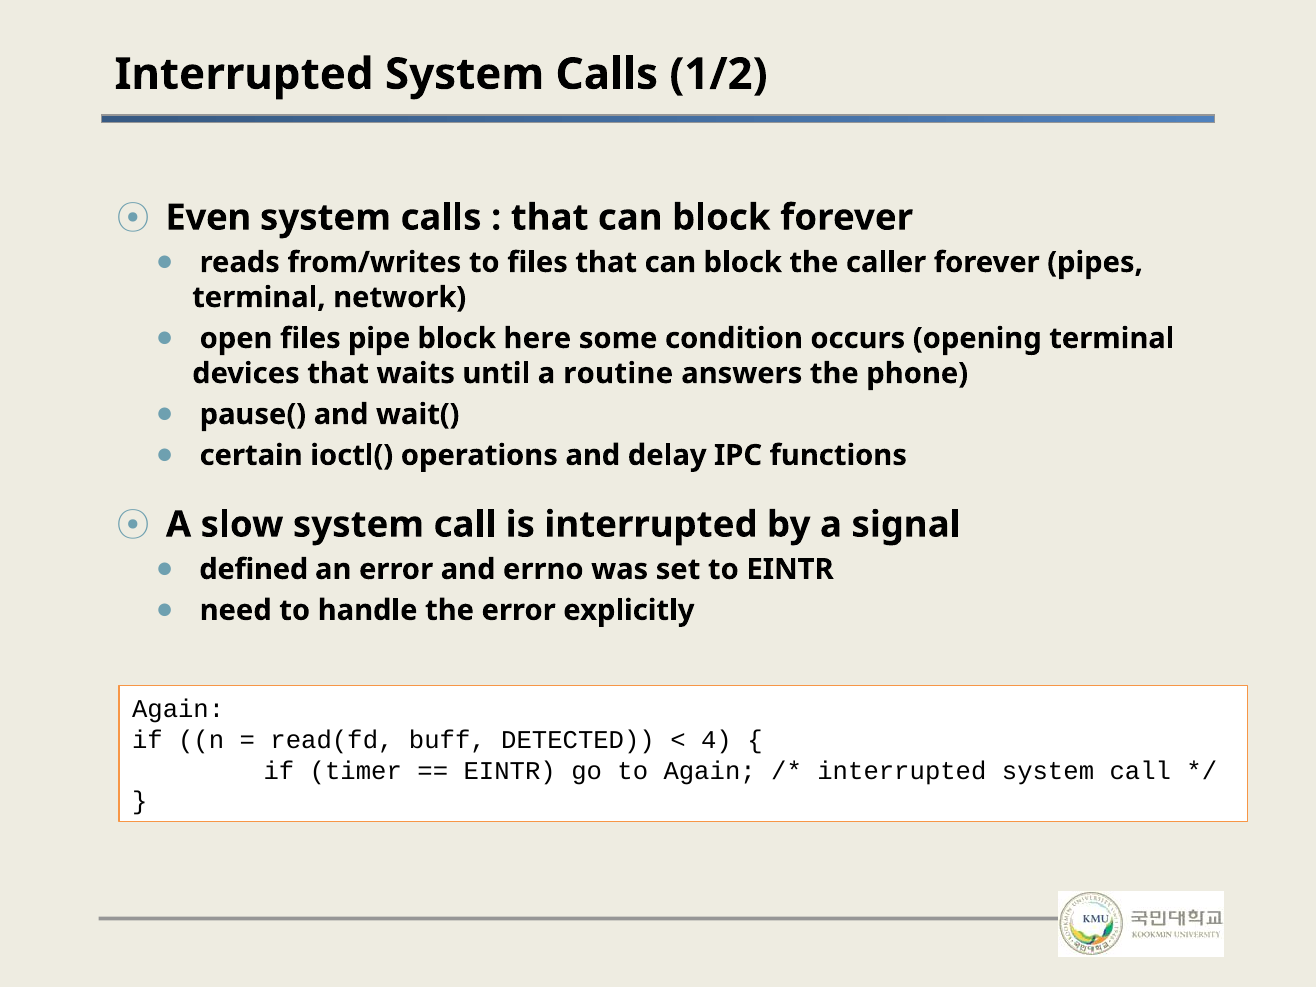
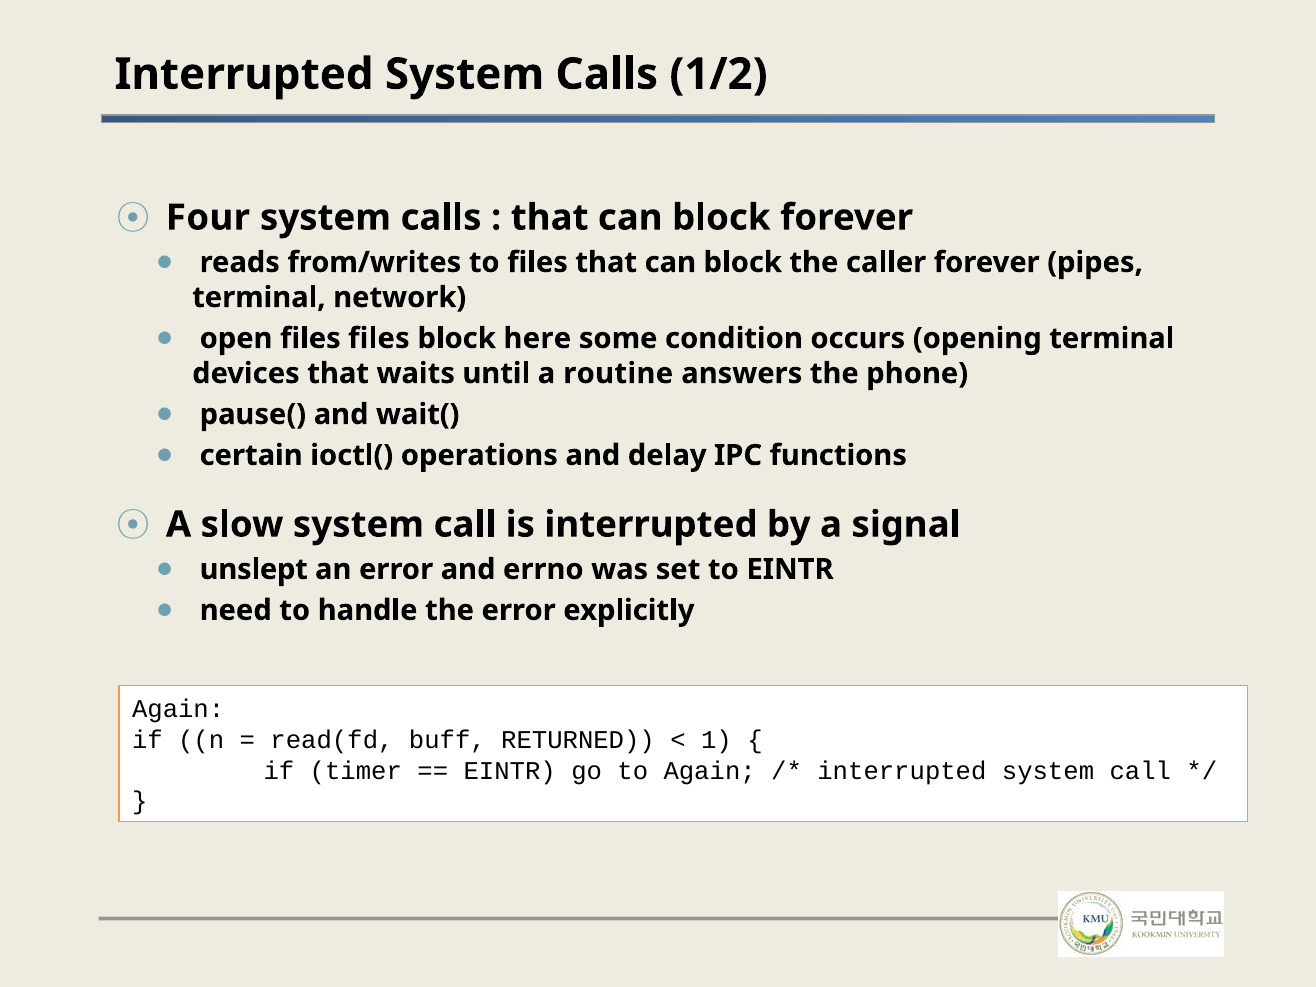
Even: Even -> Four (208, 218)
files pipe: pipe -> files (379, 338)
defined: defined -> unslept (254, 569)
DETECTED: DETECTED -> RETURNED (578, 740)
4: 4 -> 1 (716, 740)
